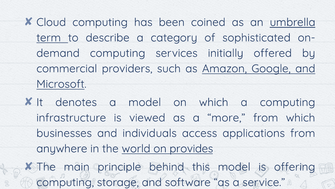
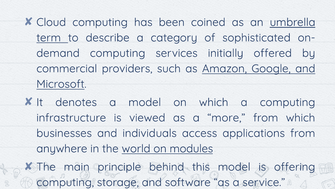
provides: provides -> modules (191, 148)
